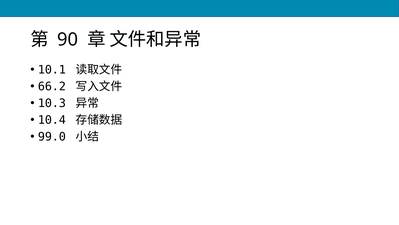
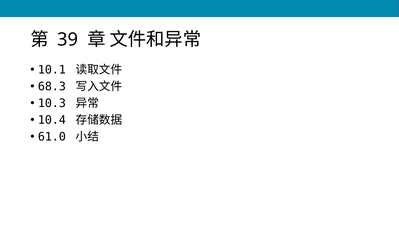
90: 90 -> 39 (68, 40)
66.2: 66.2 -> 68.3 (52, 86)
99.0: 99.0 -> 61.0 (52, 136)
